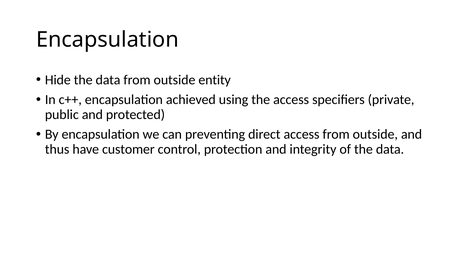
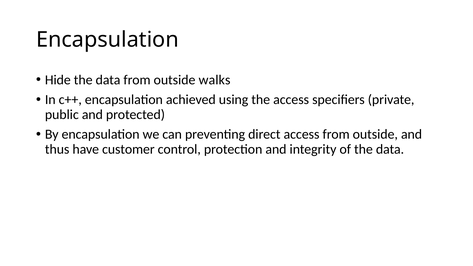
entity: entity -> walks (215, 80)
